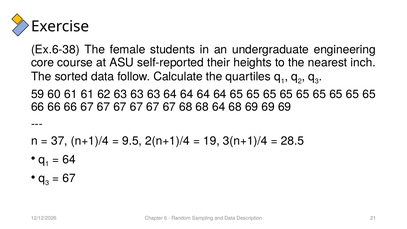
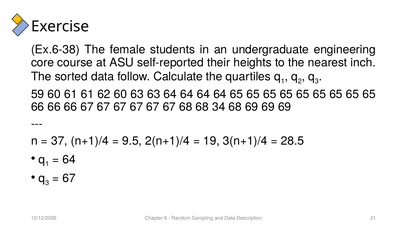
62 63: 63 -> 60 (121, 94)
68 64: 64 -> 34 (219, 107)
